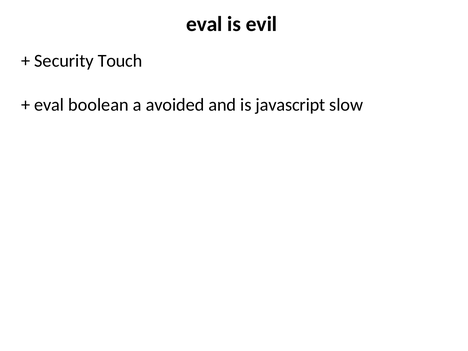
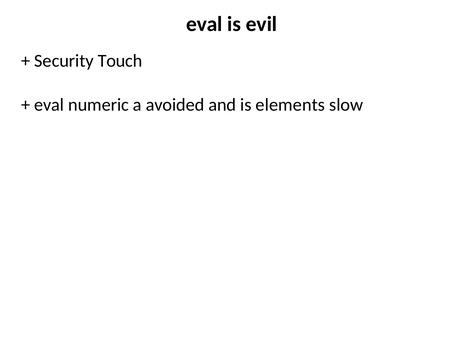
boolean: boolean -> numeric (99, 105)
javascript: javascript -> elements (290, 105)
